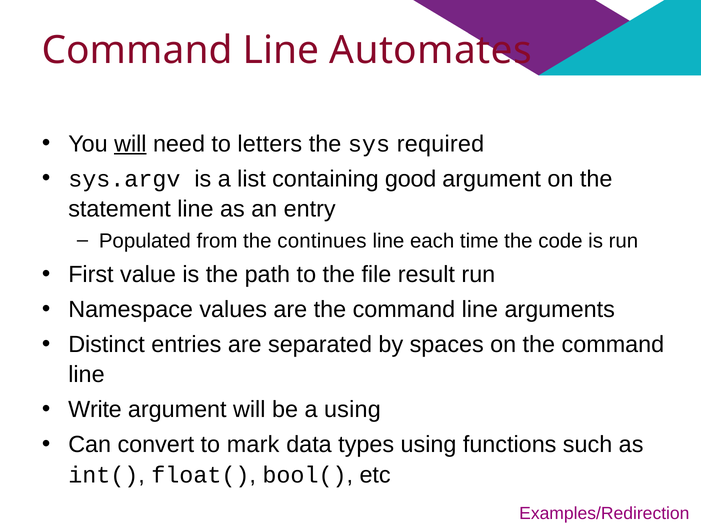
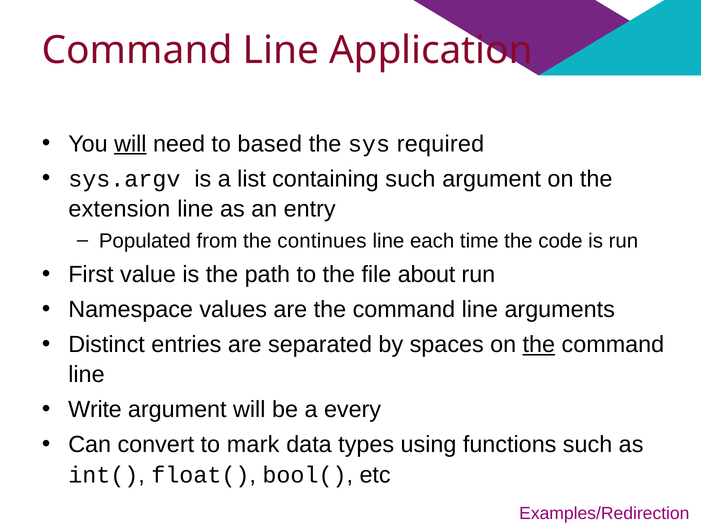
Automates: Automates -> Application (431, 51)
letters: letters -> based (270, 144)
containing good: good -> such (410, 179)
statement: statement -> extension (119, 209)
result: result -> about (427, 274)
the underline: none -> present (539, 344)
a using: using -> every (353, 410)
